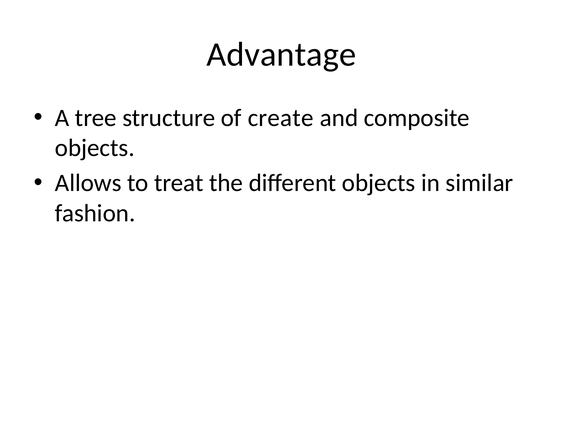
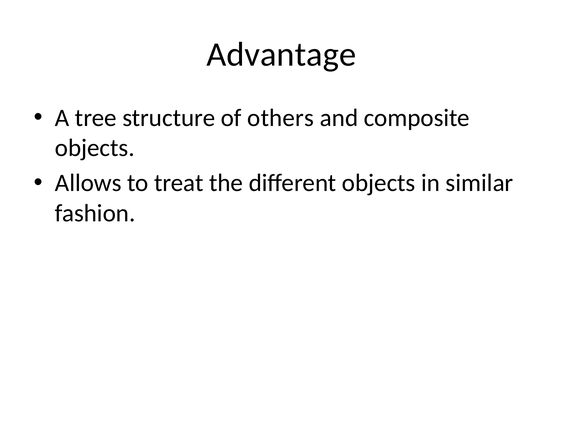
create: create -> others (281, 118)
